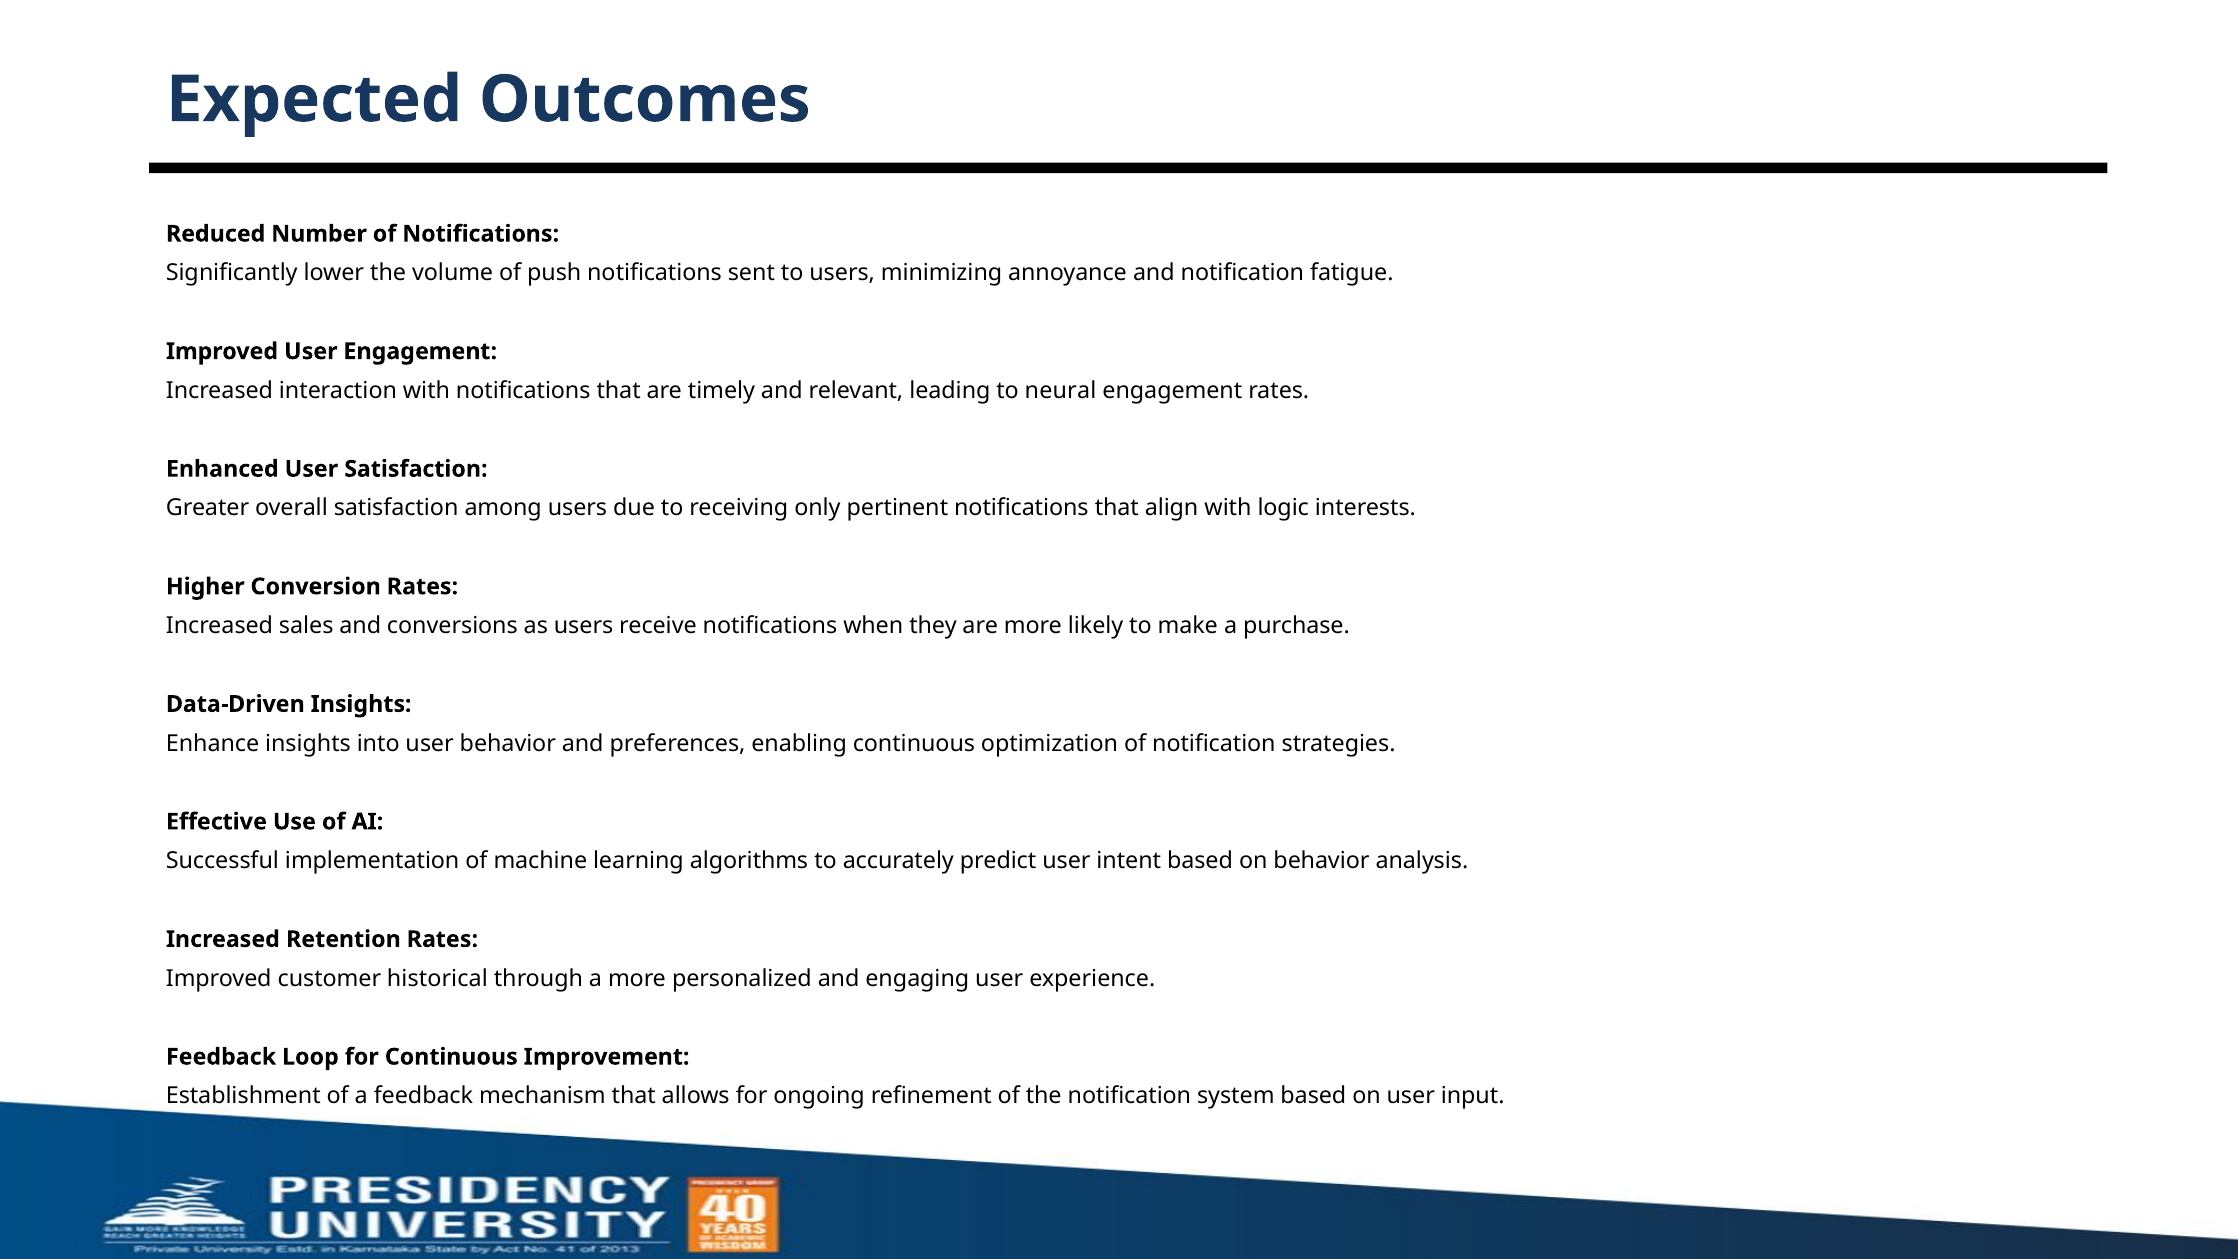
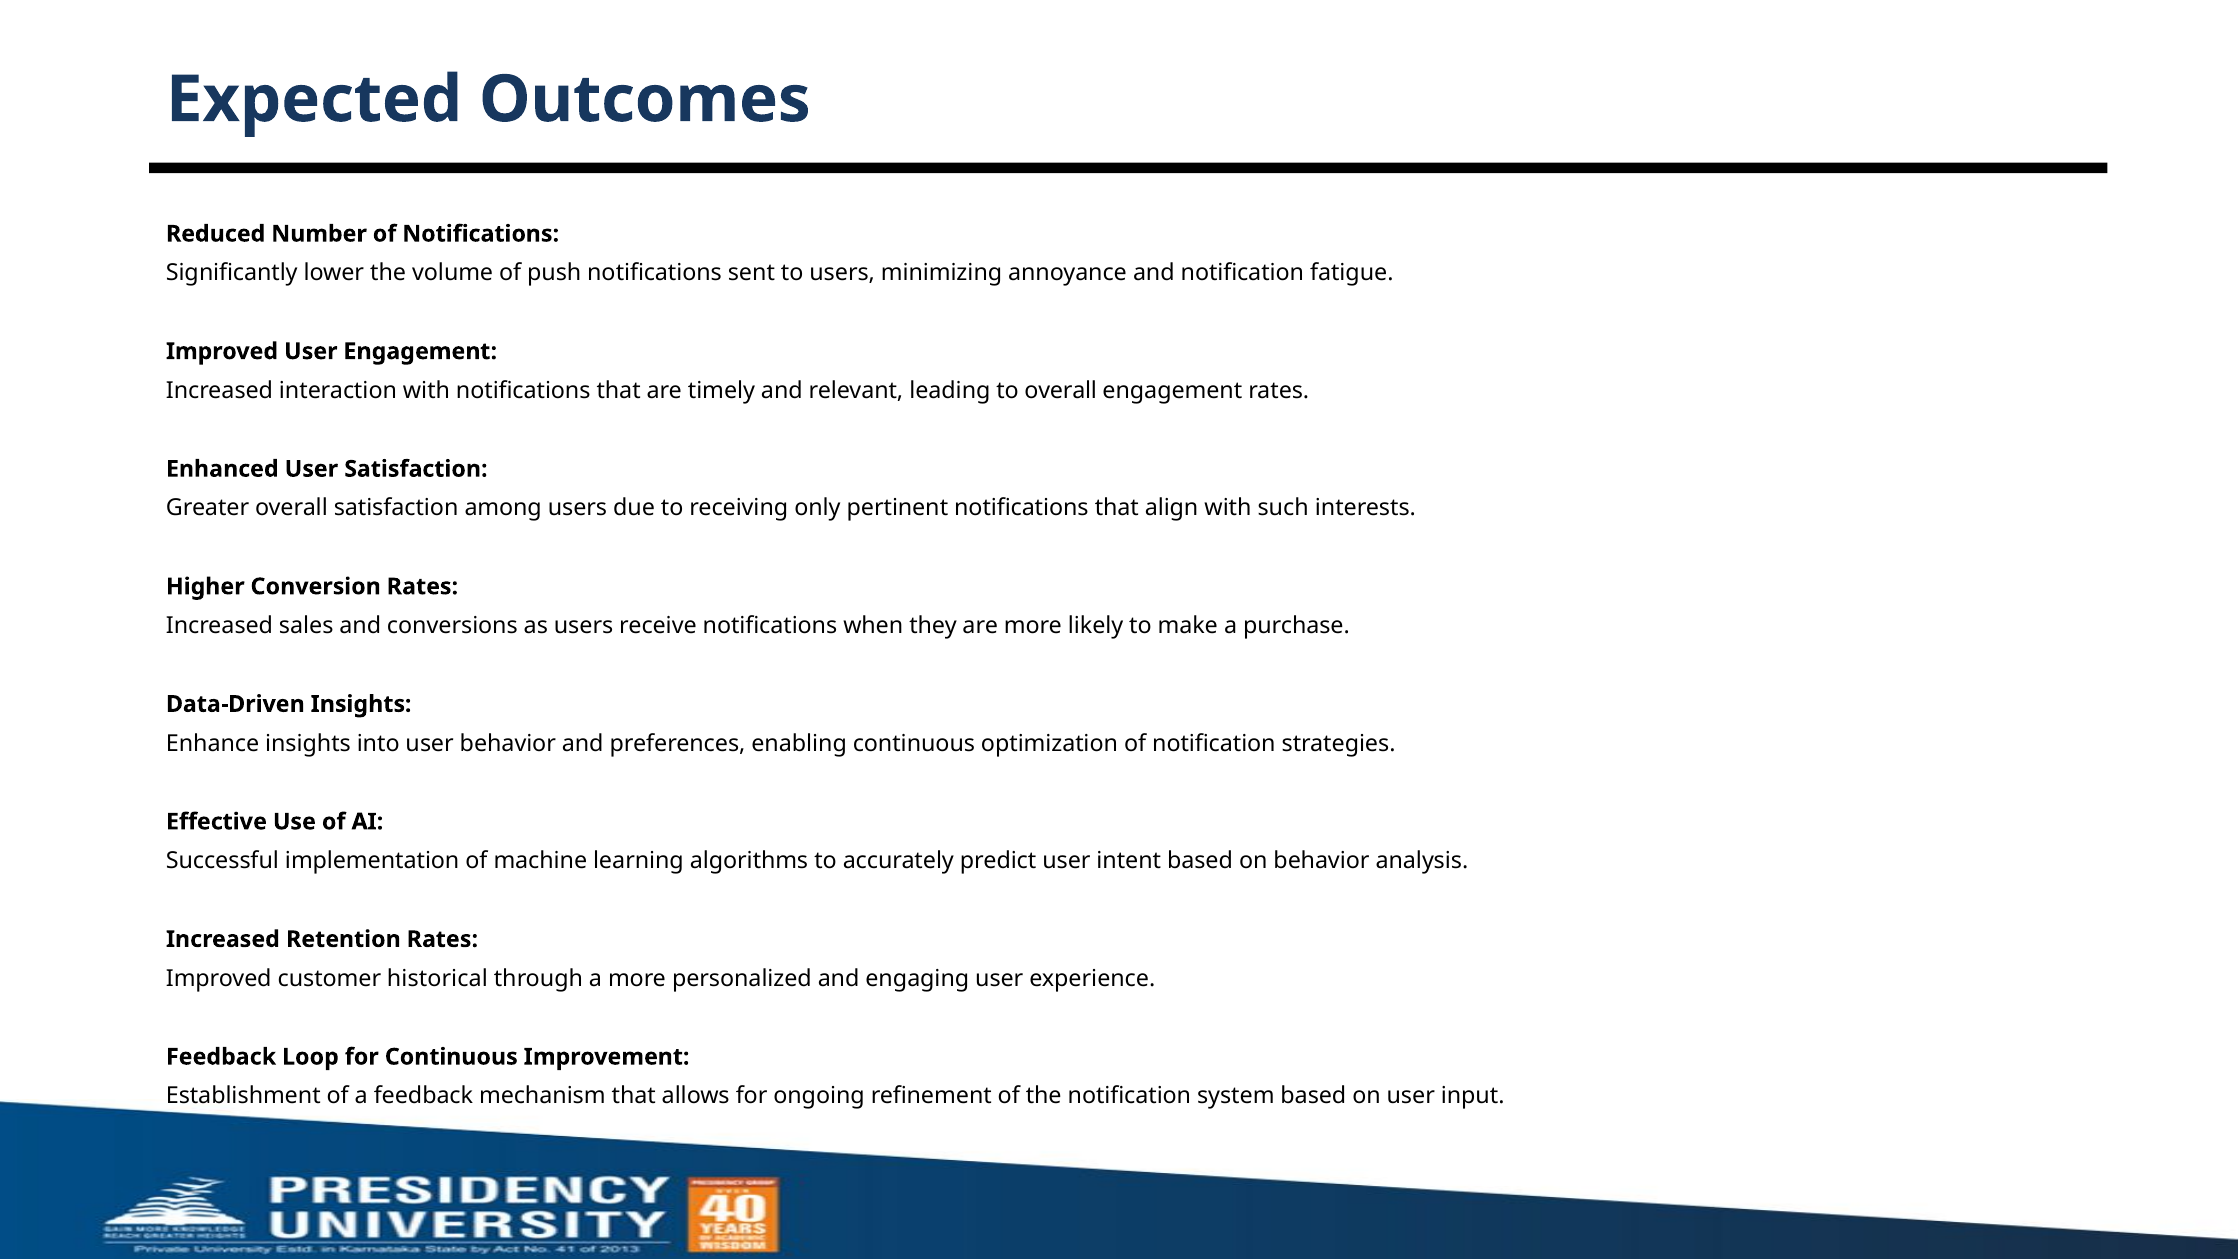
to neural: neural -> overall (1061, 391)
logic: logic -> such (1283, 508)
